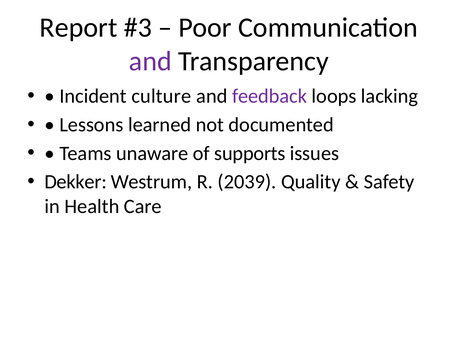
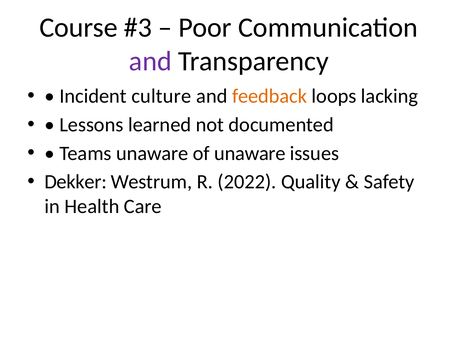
Report: Report -> Course (79, 28)
feedback colour: purple -> orange (270, 96)
of supports: supports -> unaware (250, 153)
2039: 2039 -> 2022 (247, 182)
